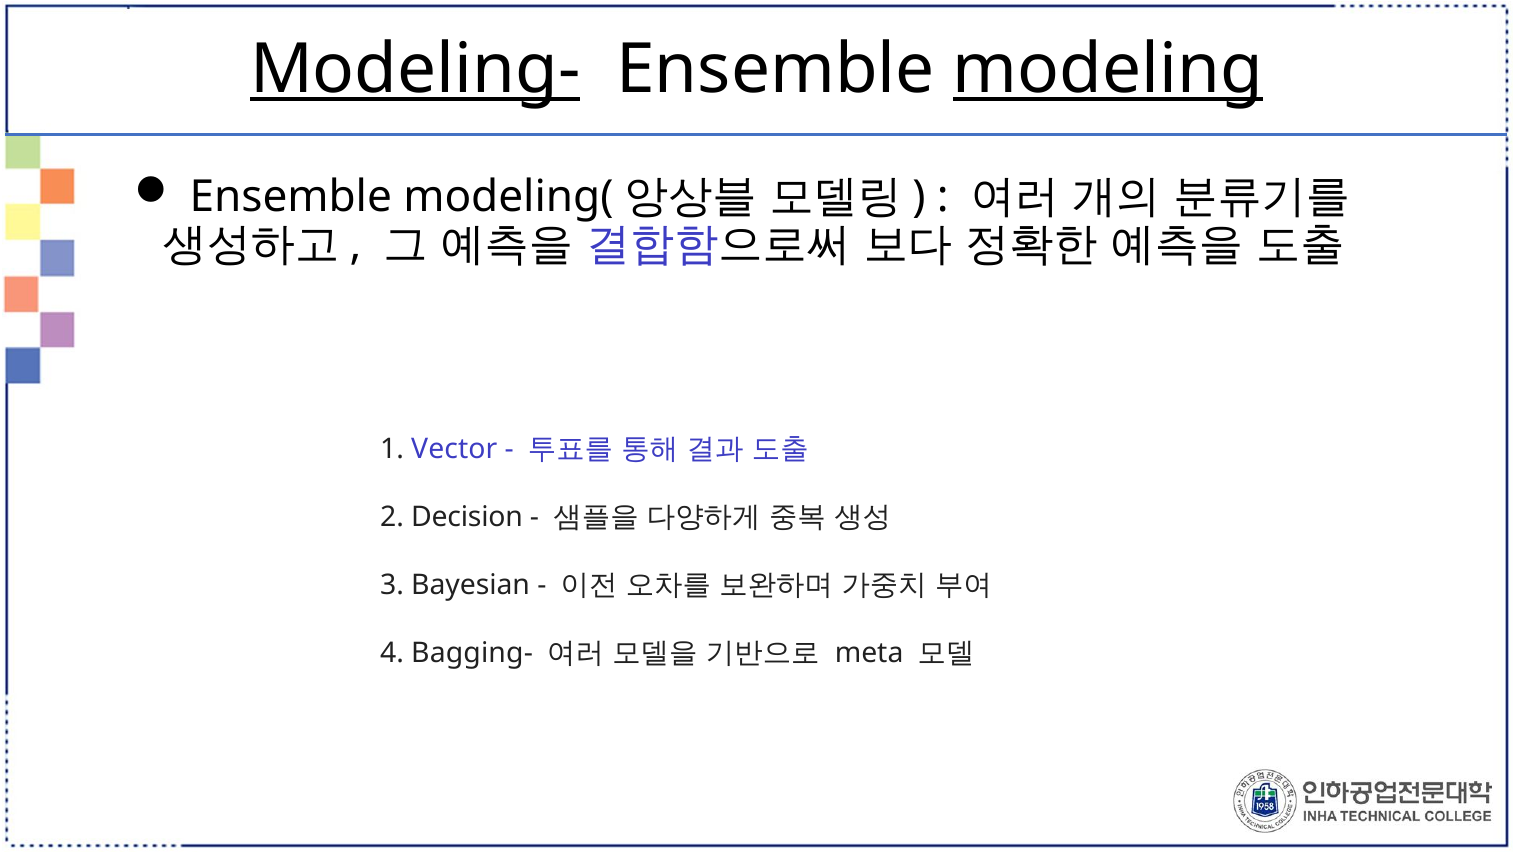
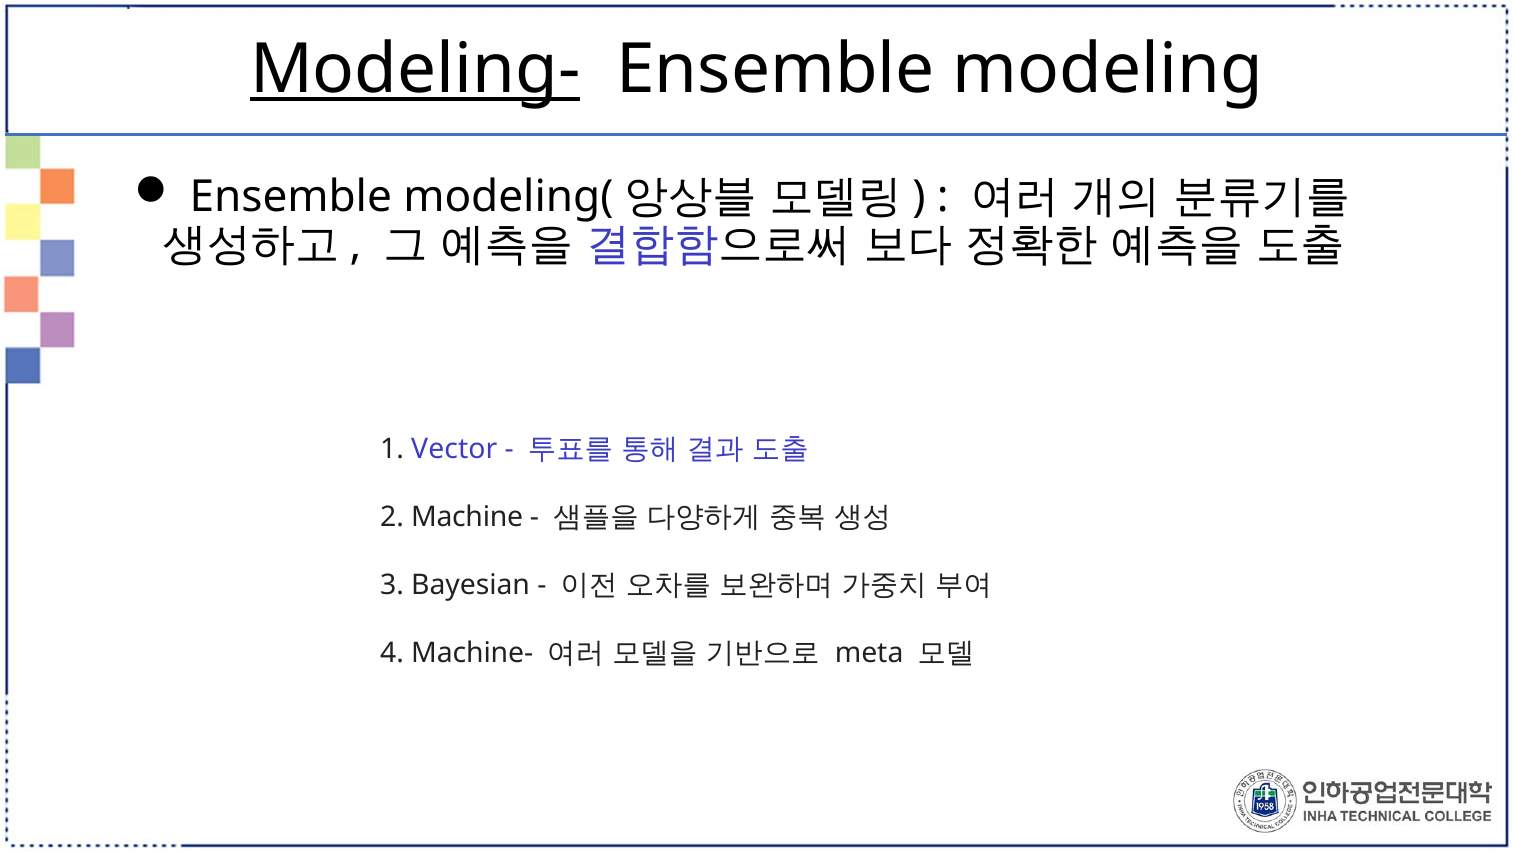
modeling underline: present -> none (1108, 69)
Decision: Decision -> Machine (467, 517)
Bagging-: Bagging- -> Machine- (472, 653)
